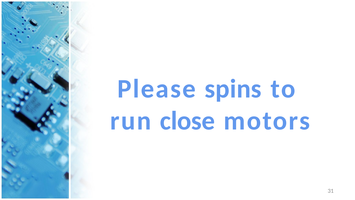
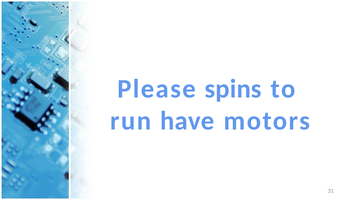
close: close -> have (187, 121)
